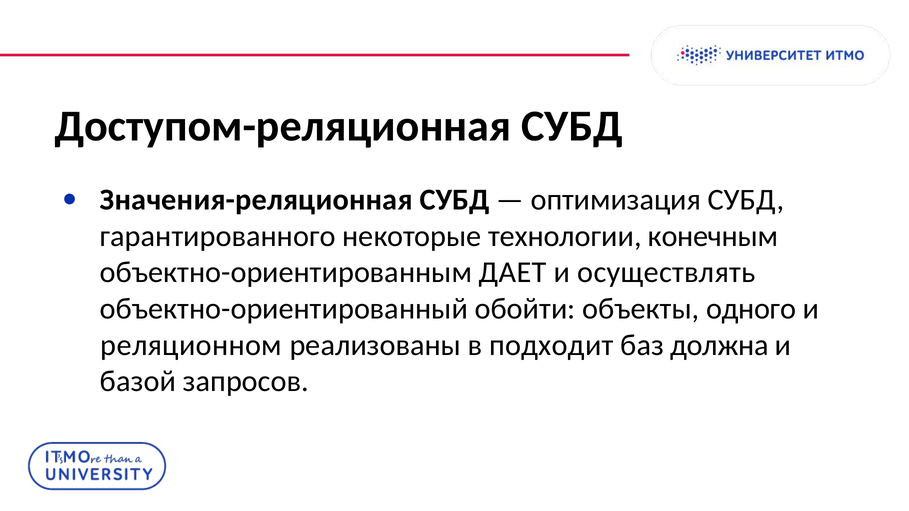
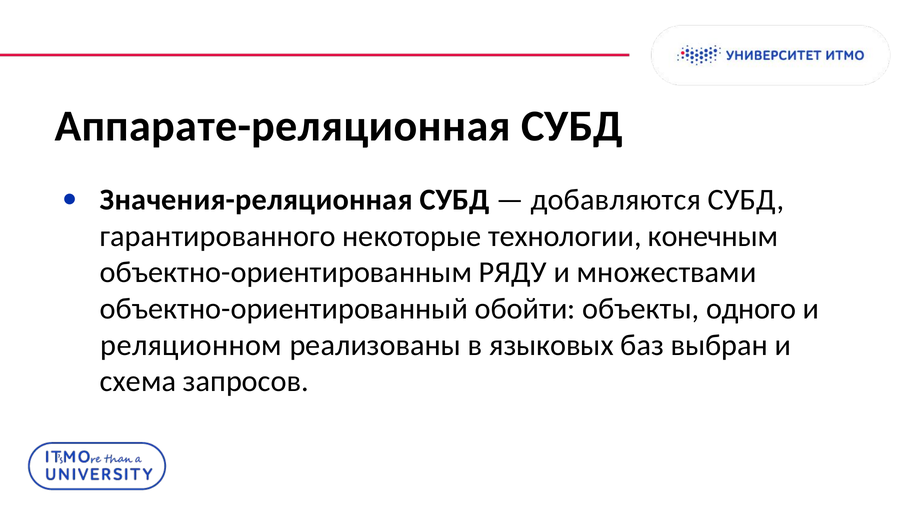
Доступом-реляционная: Доступом-реляционная -> Аппарате-реляционная (283, 126)
оптимизация: оптимизация -> добавляются (616, 200)
ДАЕТ: ДАЕТ -> РЯДУ (513, 273)
осуществлять: осуществлять -> множествами (667, 273)
подходит: подходит -> языковых (551, 345)
должна: должна -> выбран (719, 345)
базой: базой -> схема (138, 382)
